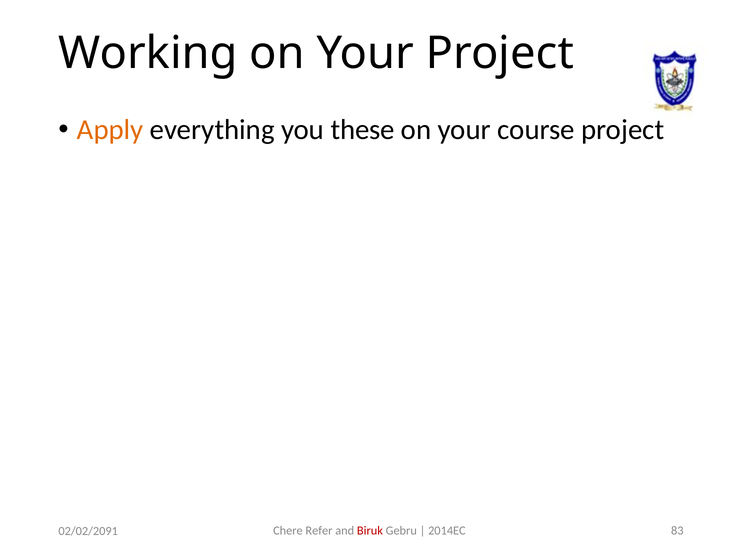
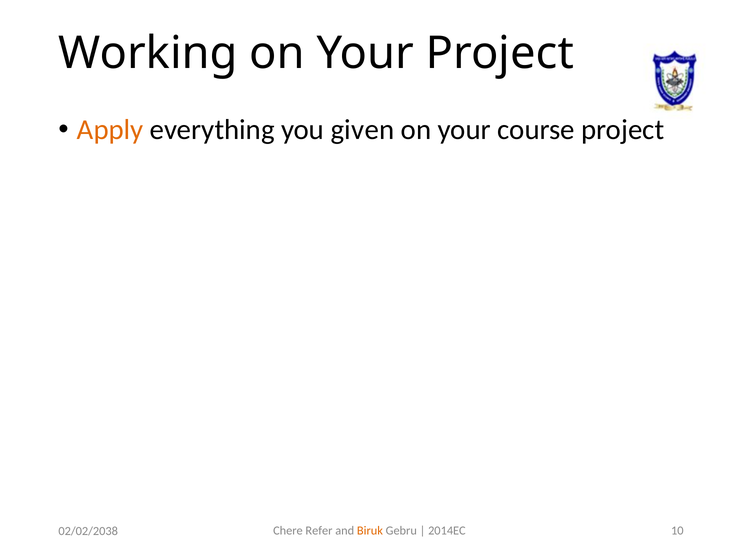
these: these -> given (362, 130)
Biruk colour: red -> orange (370, 531)
83: 83 -> 10 (677, 531)
02/02/2091: 02/02/2091 -> 02/02/2038 (88, 531)
